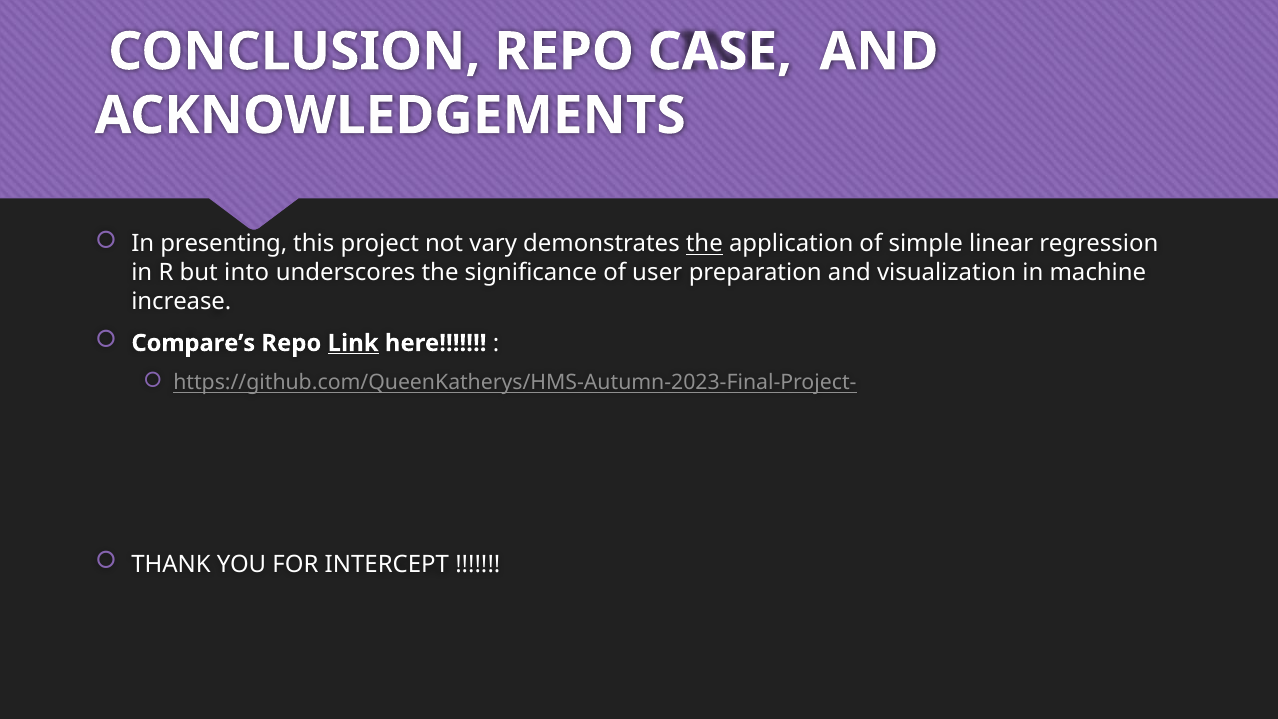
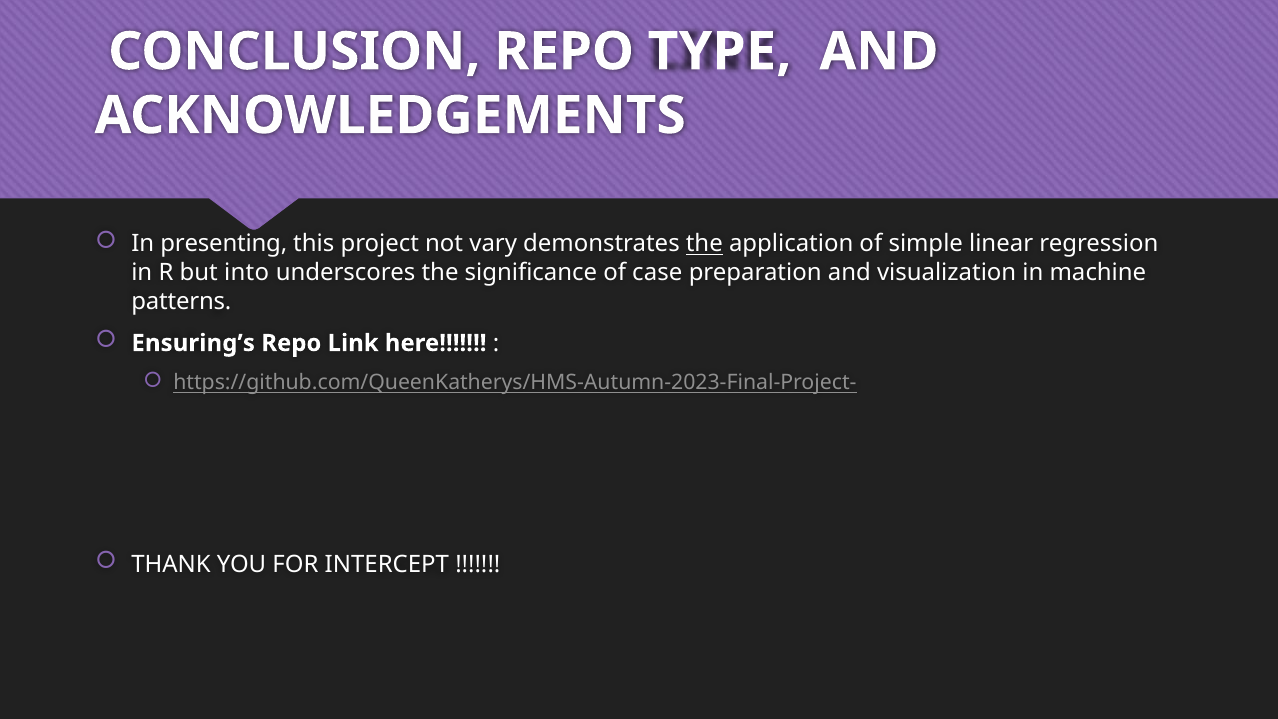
CASE: CASE -> TYPE (720, 52)
user: user -> case (657, 273)
increase: increase -> patterns (181, 302)
Compare’s: Compare’s -> Ensuring’s (193, 343)
Link underline: present -> none (353, 343)
